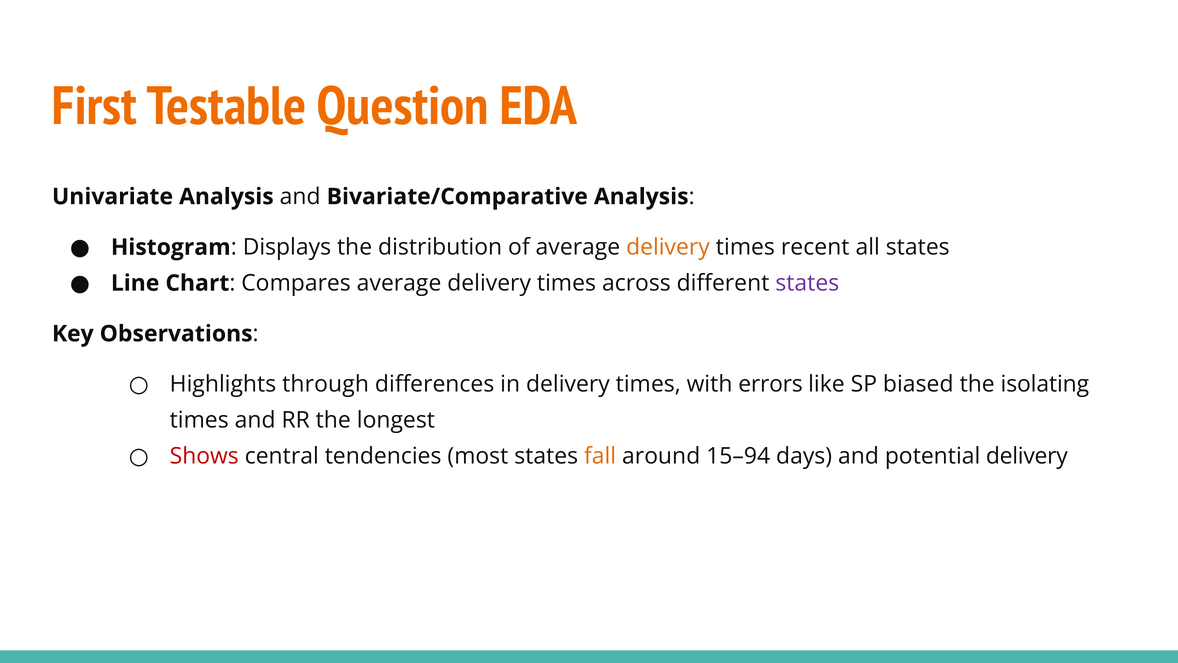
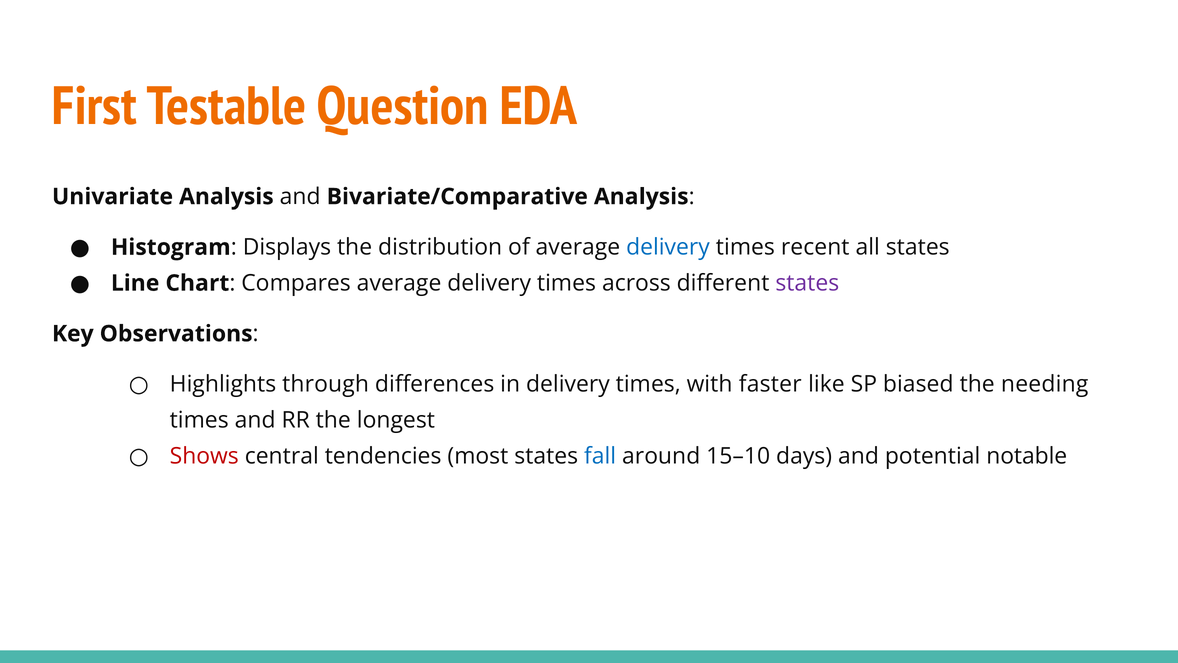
delivery colour: orange -> blue (668, 247)
errors: errors -> faster (770, 384)
isolating: isolating -> needing (1045, 384)
fall colour: orange -> blue (600, 456)
15–94: 15–94 -> 15–10 (738, 456)
potential delivery: delivery -> notable (1027, 456)
